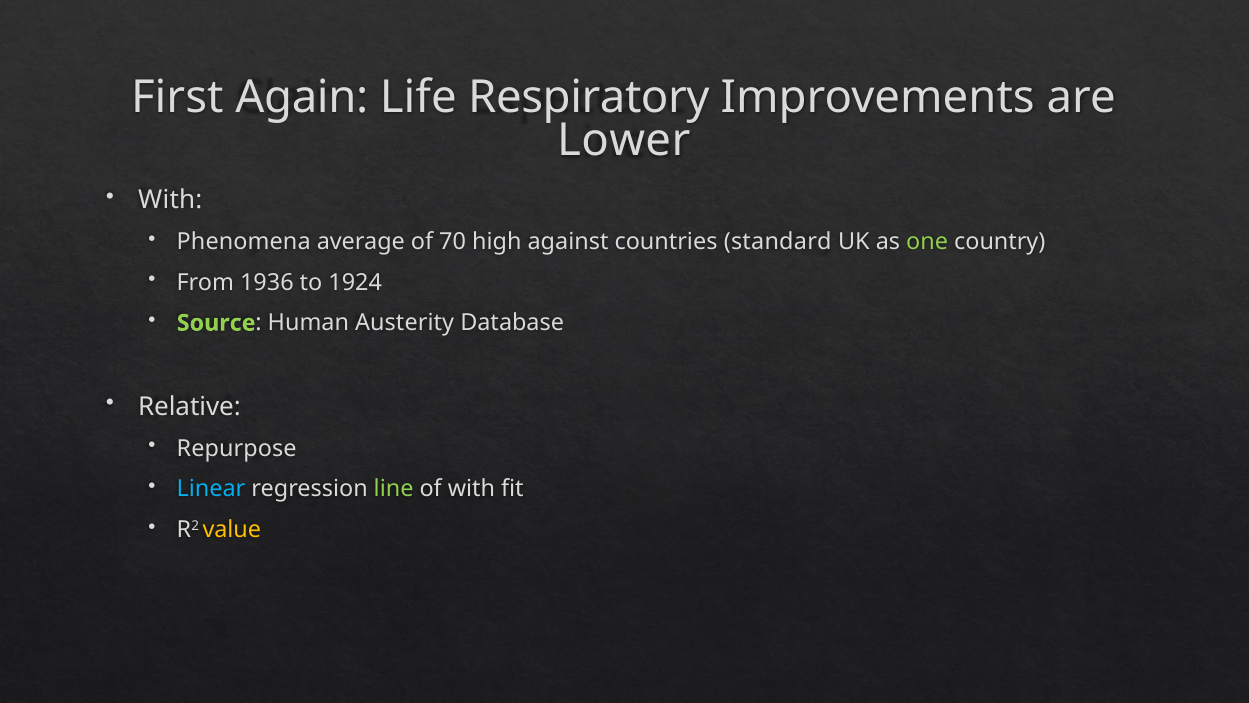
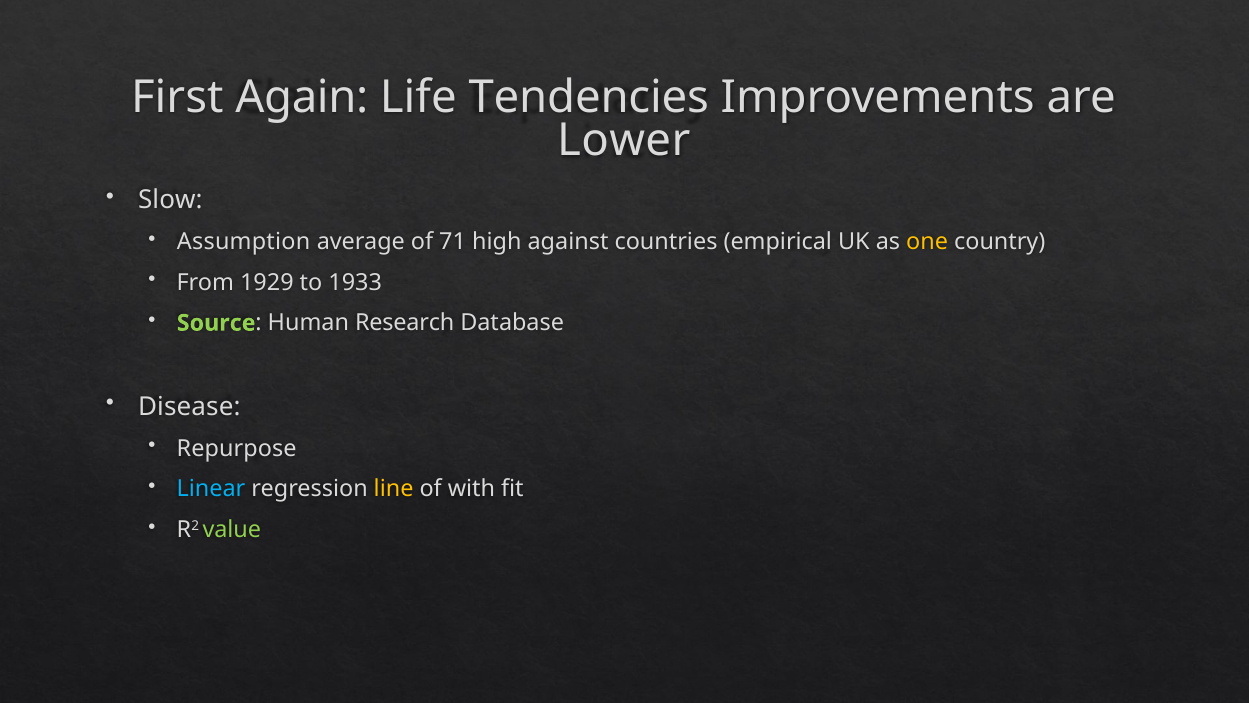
Respiratory: Respiratory -> Tendencies (589, 97)
With: With -> Slow (170, 200)
Phenomena: Phenomena -> Assumption (244, 242)
70: 70 -> 71 (453, 242)
standard: standard -> empirical (778, 242)
one colour: light green -> yellow (927, 242)
1936: 1936 -> 1929 (267, 282)
1924: 1924 -> 1933 (355, 282)
Austerity: Austerity -> Research (405, 323)
Relative: Relative -> Disease (189, 406)
line colour: light green -> yellow (394, 489)
value colour: yellow -> light green (232, 529)
